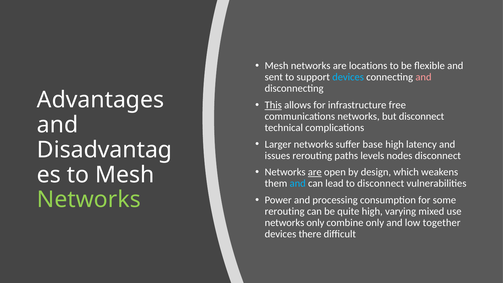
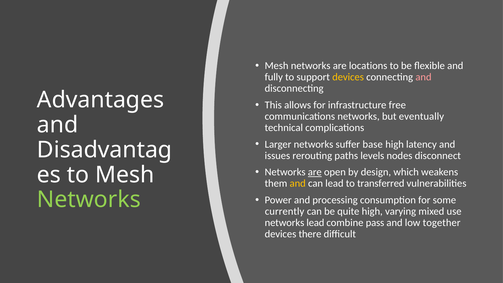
sent: sent -> fully (274, 77)
devices colour: light blue -> yellow (348, 77)
This underline: present -> none (273, 105)
but disconnect: disconnect -> eventually (421, 116)
and colour: light blue -> yellow (298, 183)
to disconnect: disconnect -> transferred (381, 183)
rerouting: rerouting -> currently (285, 211)
networks only: only -> lead (315, 223)
combine only: only -> pass (375, 223)
